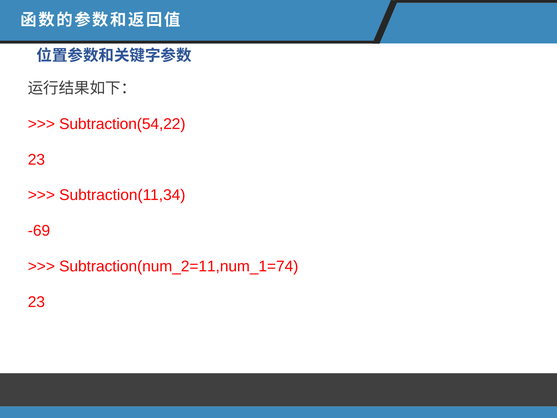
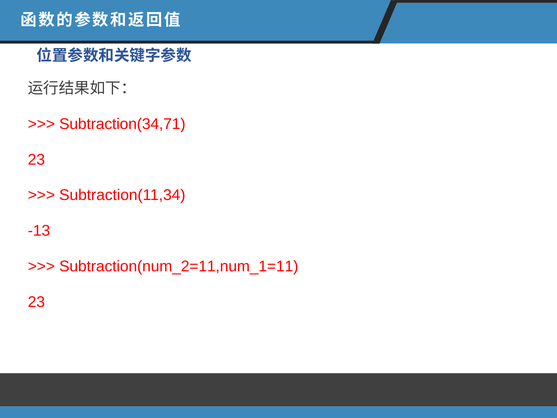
Subtraction(54,22: Subtraction(54,22 -> Subtraction(34,71 (122, 124)
-69: -69 -> -13 (39, 231)
Subtraction(num_2=11,num_1=74: Subtraction(num_2=11,num_1=74 -> Subtraction(num_2=11,num_1=11 (179, 266)
